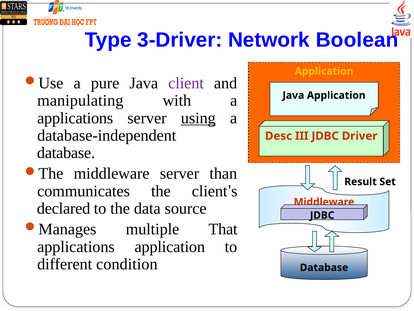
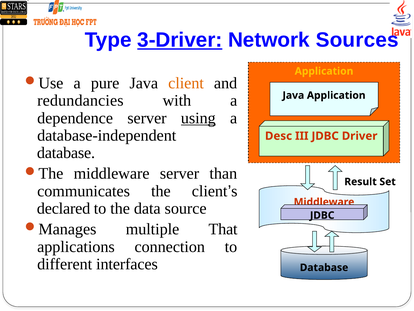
3-Driver underline: none -> present (180, 40)
Boolean: Boolean -> Sources (357, 40)
client colour: purple -> orange (186, 83)
manipulating: manipulating -> redundancies (80, 100)
applications: applications -> dependence (75, 118)
applications application: application -> connection (170, 246)
condition: condition -> interfaces (127, 264)
